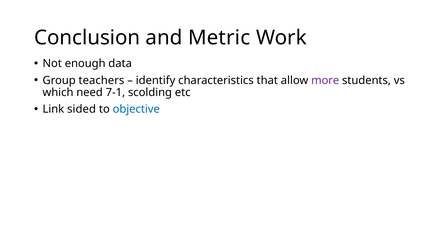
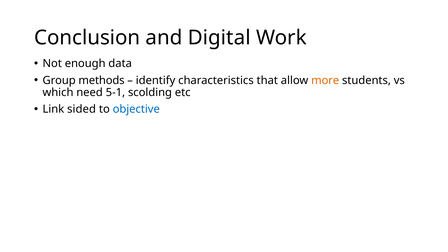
Metric: Metric -> Digital (219, 38)
teachers: teachers -> methods (102, 80)
more colour: purple -> orange (325, 80)
7-1: 7-1 -> 5-1 (115, 92)
